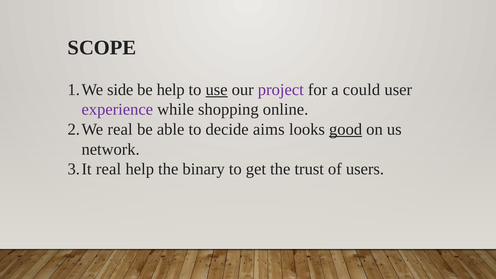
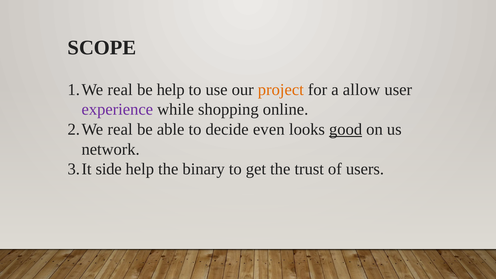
side: side -> real (120, 90)
use underline: present -> none (217, 90)
project colour: purple -> orange (281, 90)
could: could -> allow (361, 90)
aims: aims -> even (269, 129)
real: real -> side (109, 169)
